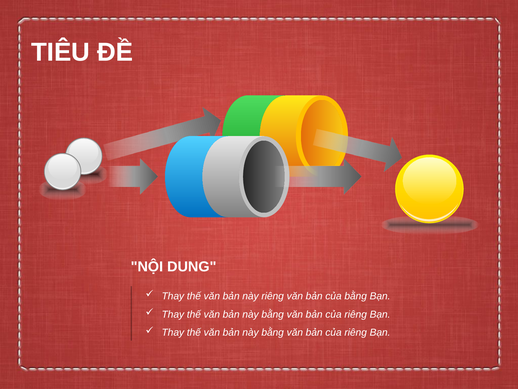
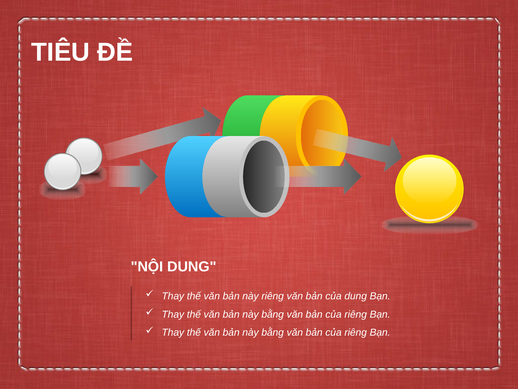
của bằng: bằng -> dung (356, 296)
